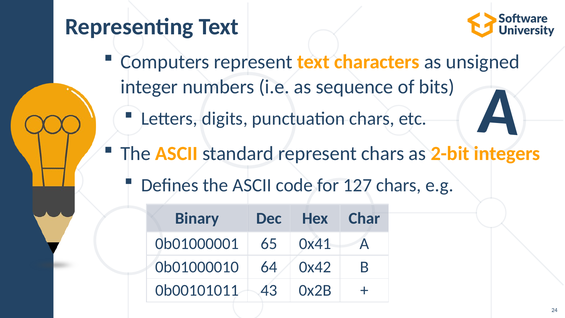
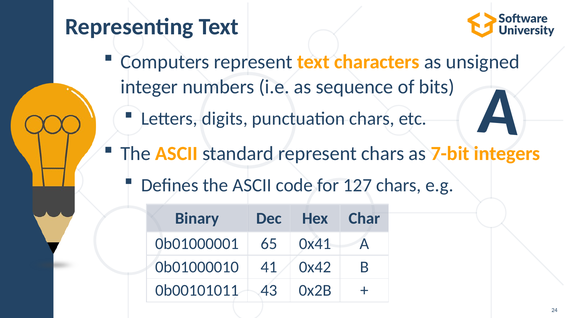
2-bit: 2-bit -> 7-bit (450, 154)
64: 64 -> 41 (269, 267)
